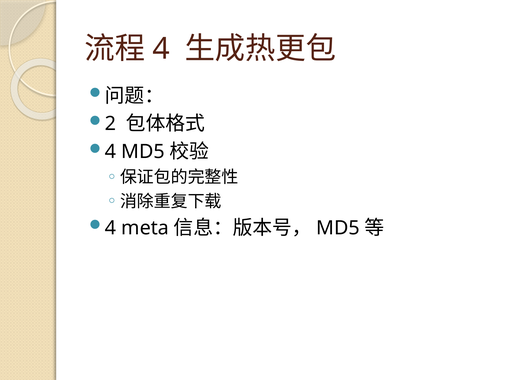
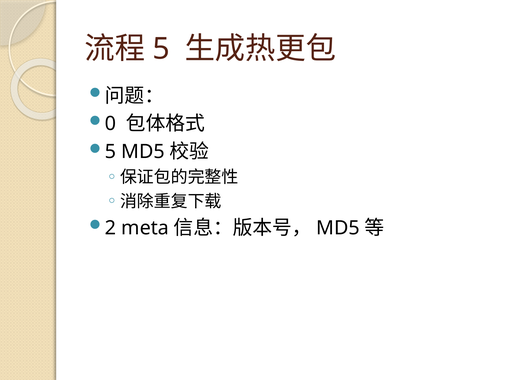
4: 4 -> 5 (161, 49)
2: 2 -> 0 (111, 124)
4: 4 -> 5 (111, 152)
4: 4 -> 2 (111, 228)
